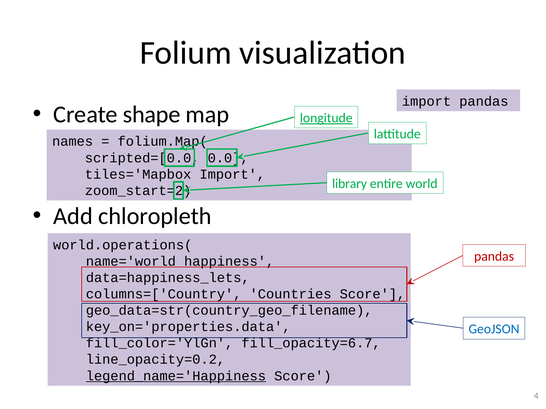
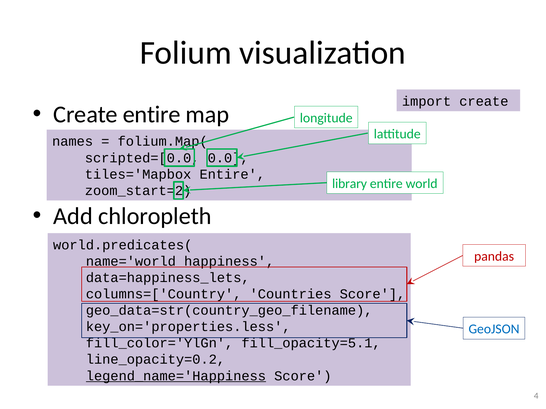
import pandas: pandas -> create (484, 101)
Create shape: shape -> entire (152, 115)
longitude underline: present -> none (326, 118)
tiles='Mapbox Import: Import -> Entire (232, 174)
world.operations(: world.operations( -> world.predicates( (123, 245)
key_on='properties.data: key_on='properties.data -> key_on='properties.less (188, 327)
fill_opacity=6.7: fill_opacity=6.7 -> fill_opacity=5.1 (311, 344)
